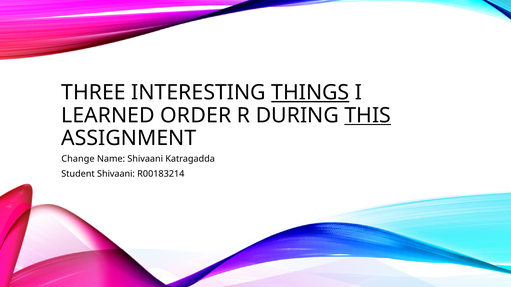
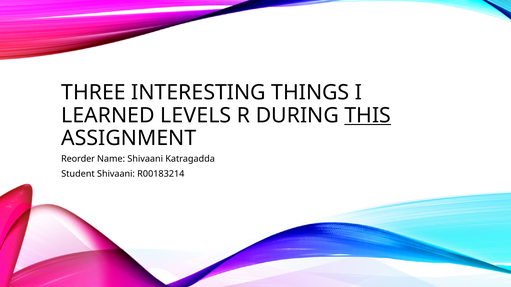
THINGS underline: present -> none (310, 93)
ORDER: ORDER -> LEVELS (196, 116)
Change: Change -> Reorder (78, 159)
